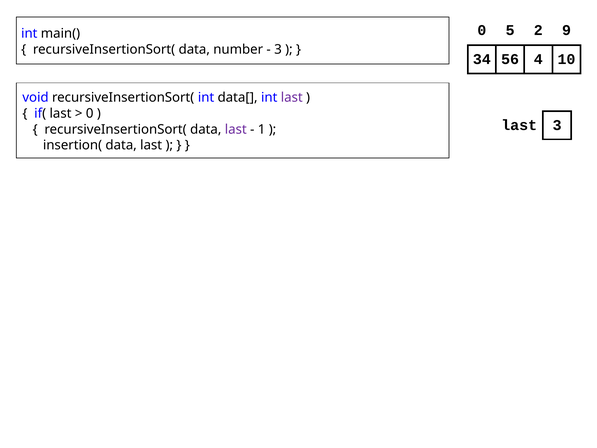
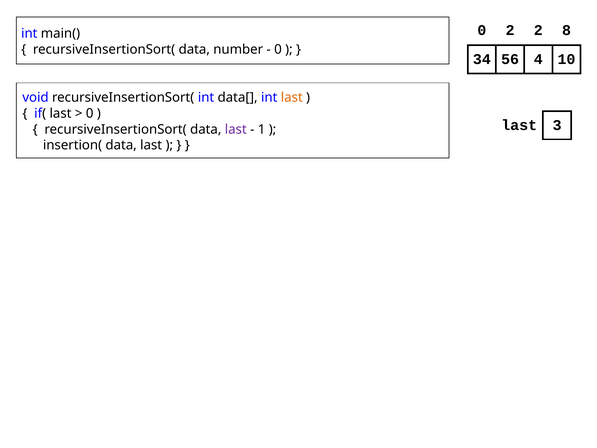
0 5: 5 -> 2 (510, 30)
9: 9 -> 8 (566, 30)
3: 3 -> 0 (278, 49)
last colour: purple -> orange (292, 97)
